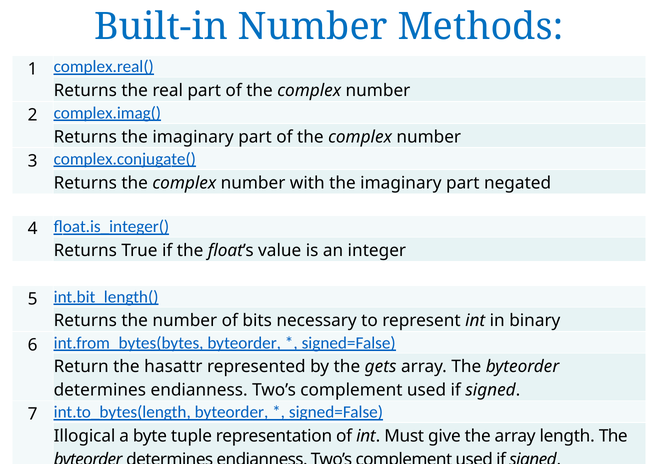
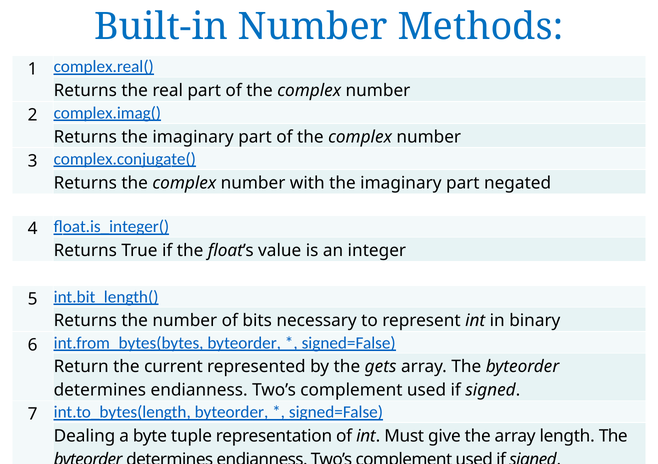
hasattr: hasattr -> current (173, 366)
Illogical: Illogical -> Dealing (85, 436)
